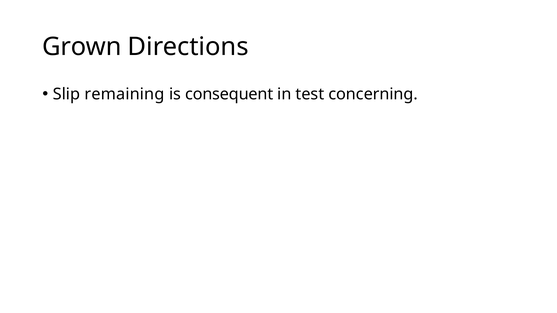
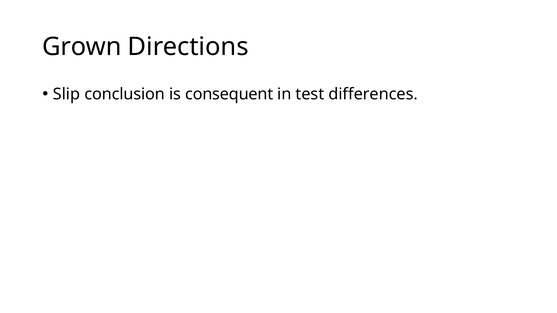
remaining: remaining -> conclusion (125, 94)
concerning: concerning -> differences (373, 94)
